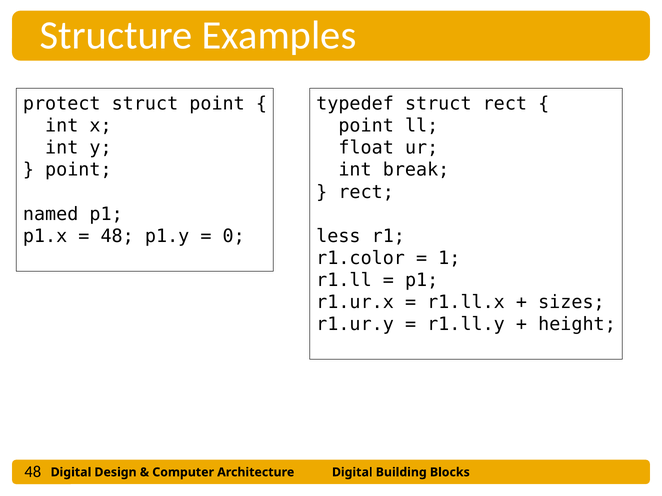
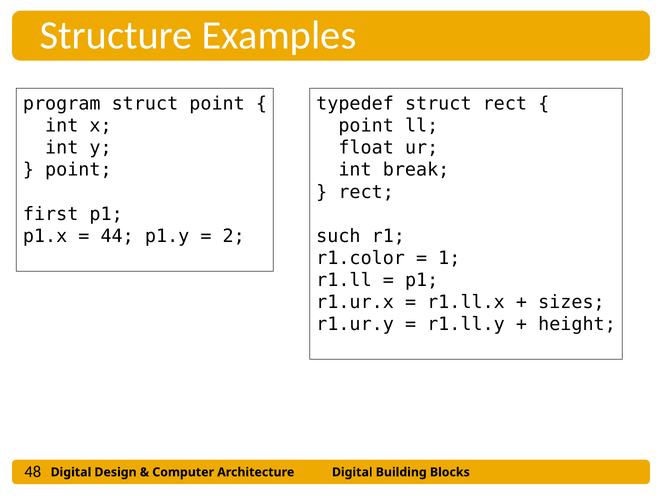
protect: protect -> program (62, 104)
named: named -> first (51, 214)
48: 48 -> 44 (117, 236)
0: 0 -> 2 (234, 236)
less: less -> such (338, 236)
